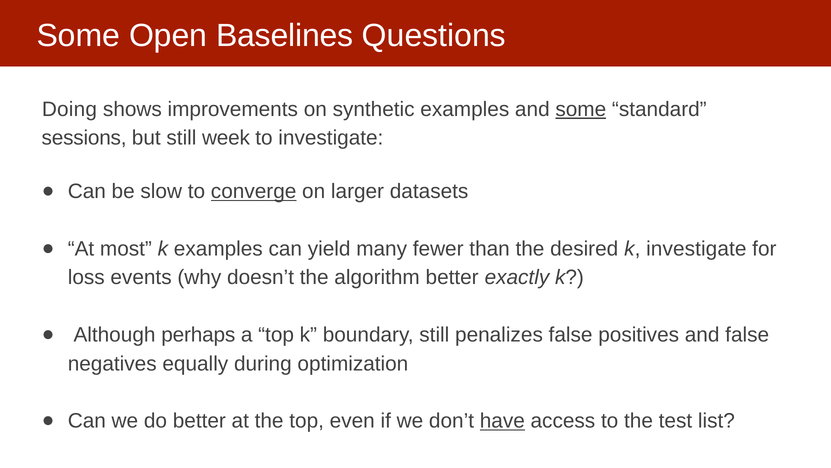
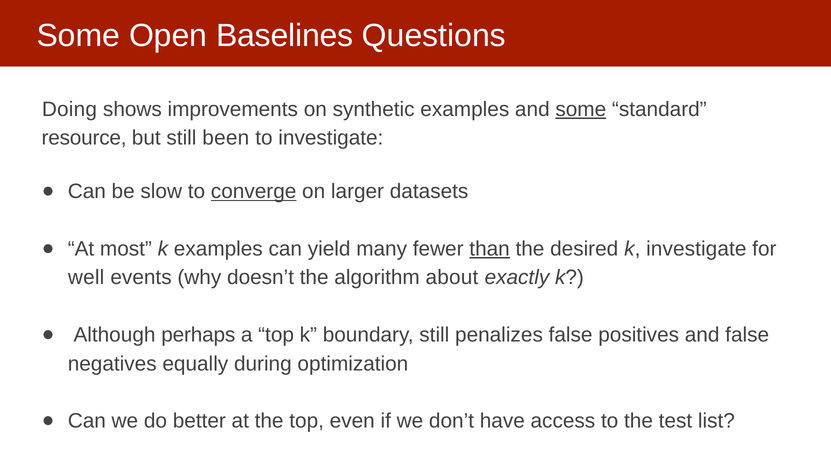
sessions: sessions -> resource (84, 138)
week: week -> been (226, 138)
than underline: none -> present (490, 249)
loss: loss -> well (86, 277)
algorithm better: better -> about (452, 277)
have underline: present -> none (502, 421)
